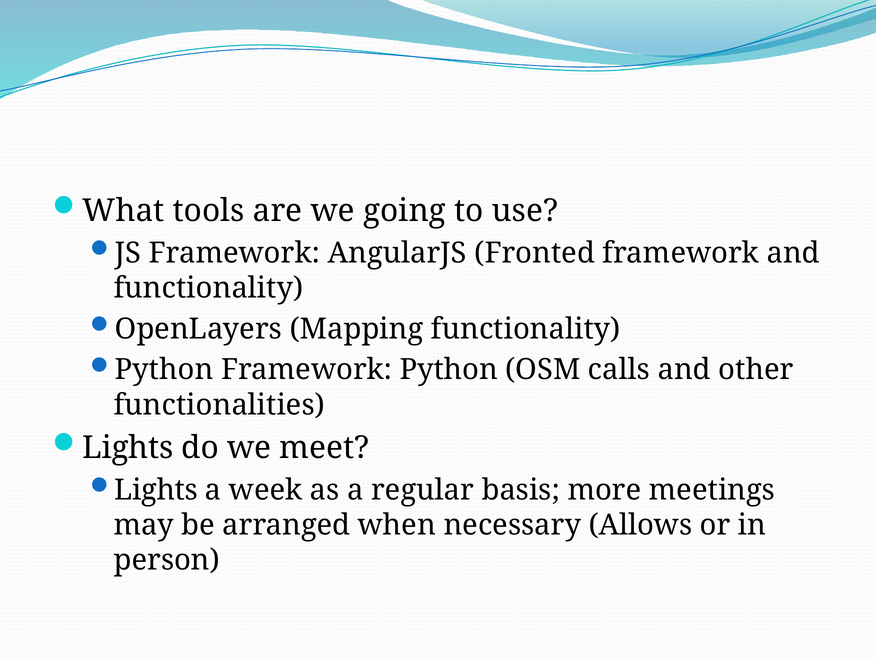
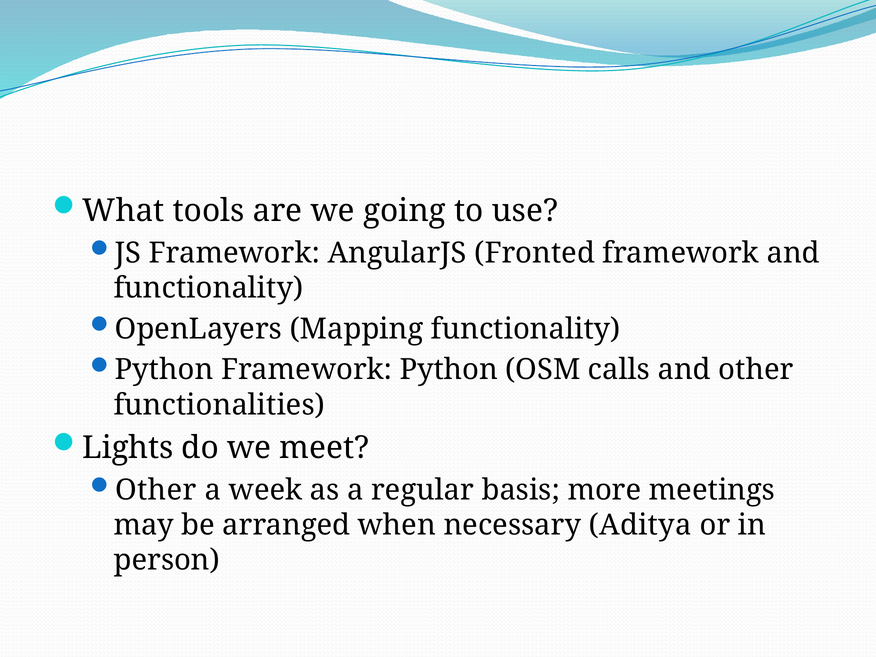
Lights: Lights -> Other (156, 490)
Allows: Allows -> Aditya (640, 525)
